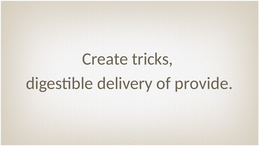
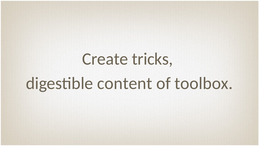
delivery: delivery -> content (125, 83)
provide: provide -> toolbox (204, 83)
